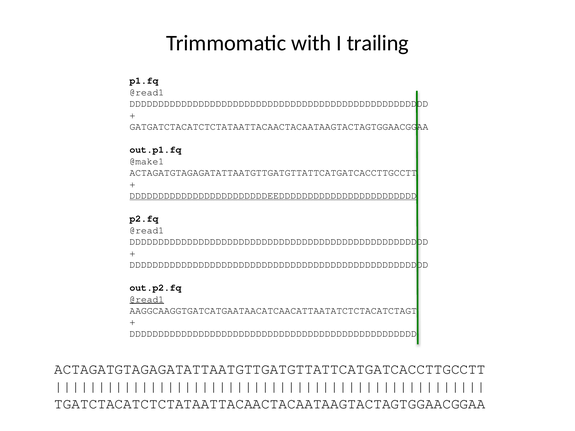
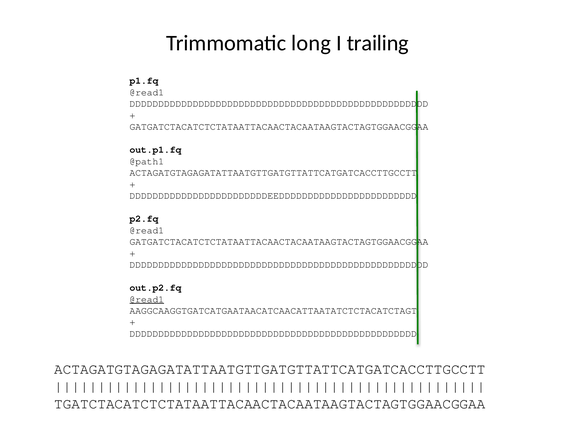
with: with -> long (311, 43)
@make1: @make1 -> @path1 (147, 161)
DDDDDDDDDDDDDDDDDDDDDDDDEEDDDDDDDDDDDDDDDDDDDDDDDD underline: present -> none (273, 196)
DDDDDDDDDDDDDDDDDDDDDDDDDDDDDDDDDDDDDDDDDDDDDDDDDDDD: DDDDDDDDDDDDDDDDDDDDDDDDDDDDDDDDDDDDDDDDDDDDDDDDDDDD -> GATGATCTACATCTCTATAATTACAACTACAATAAGTACTAGTGGAACGGAA (279, 242)
